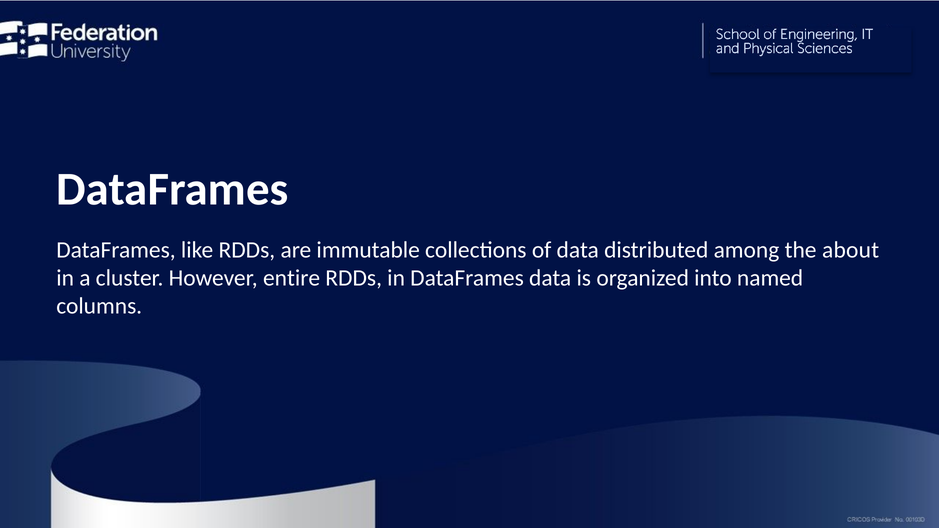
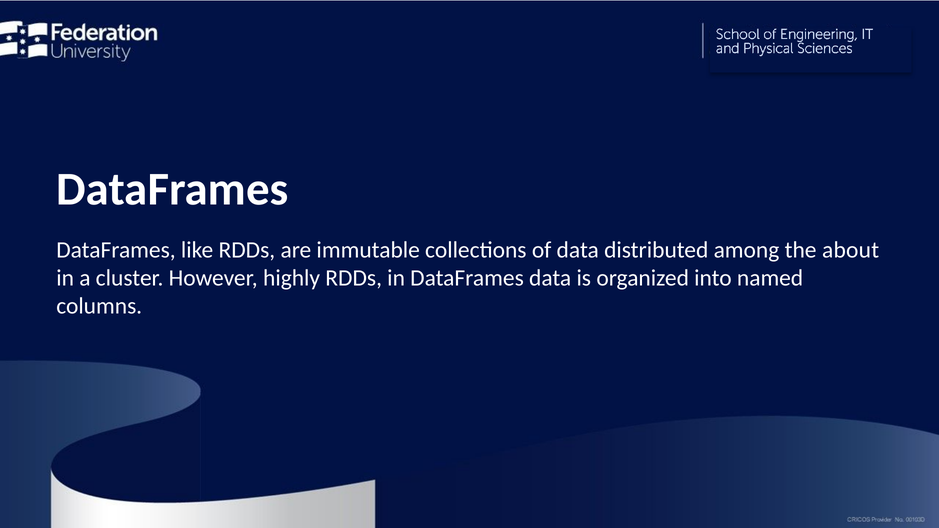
entire: entire -> highly (292, 278)
